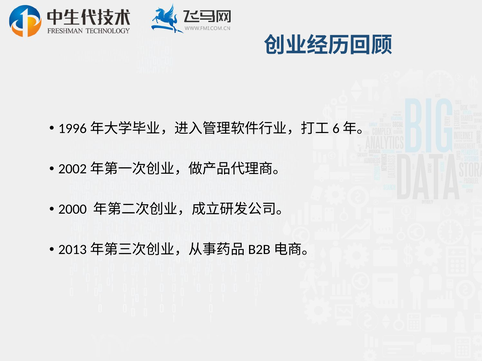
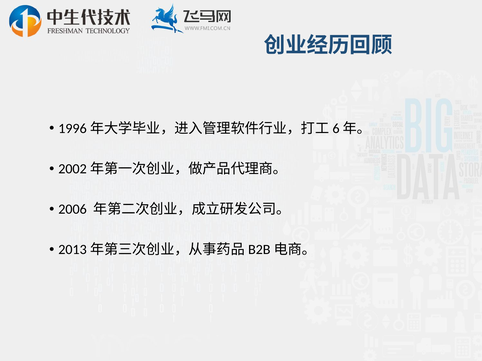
2000: 2000 -> 2006 (73, 210)
